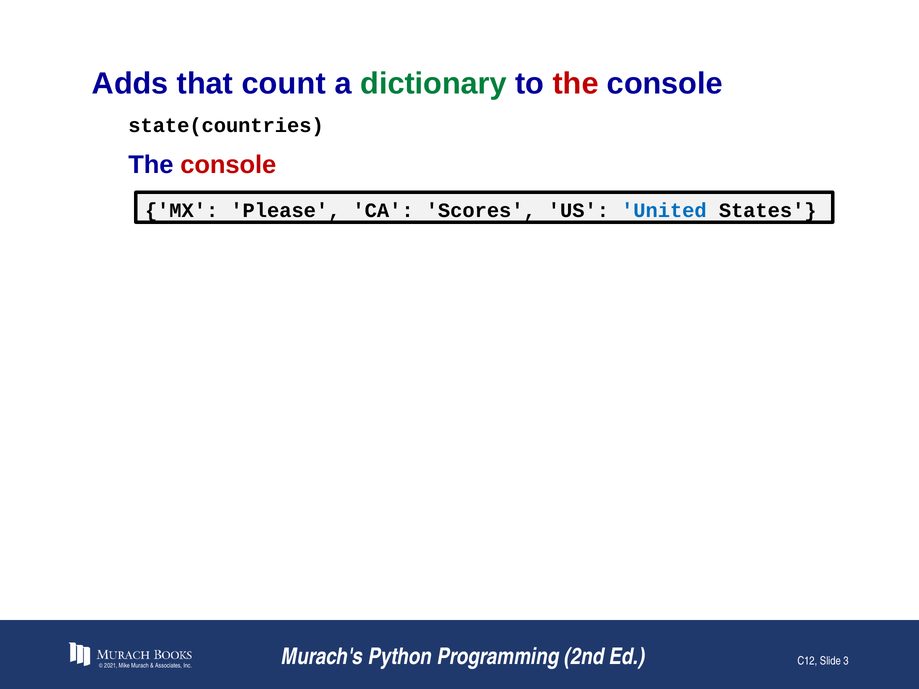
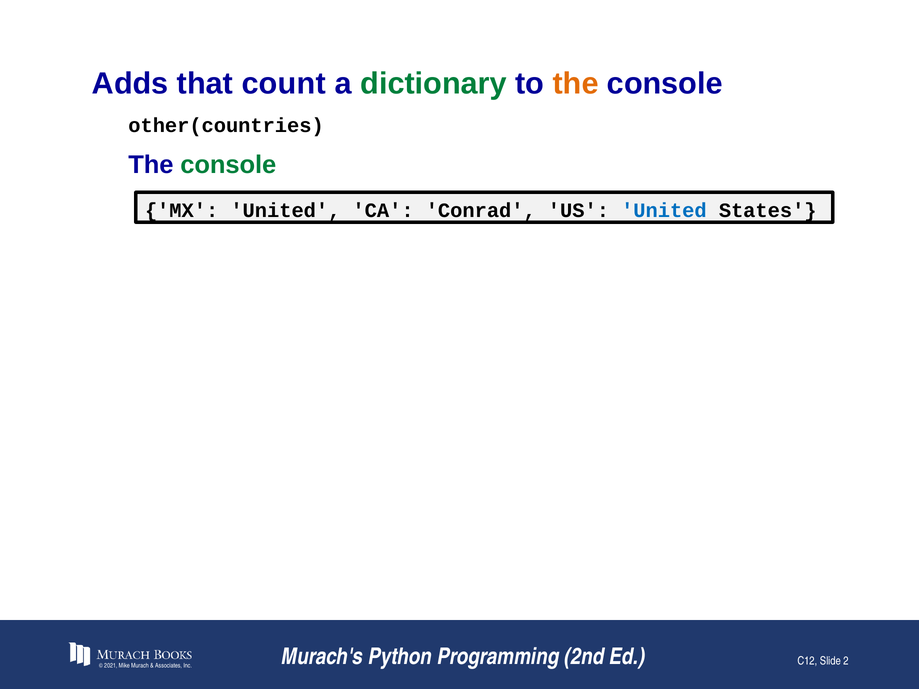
the colour: red -> orange (576, 83)
state(countries: state(countries -> other(countries (226, 125)
console colour: red -> green (228, 165)
MX Please: Please -> United (285, 211)
Scores: Scores -> Conrad (481, 211)
3: 3 -> 2 (846, 661)
